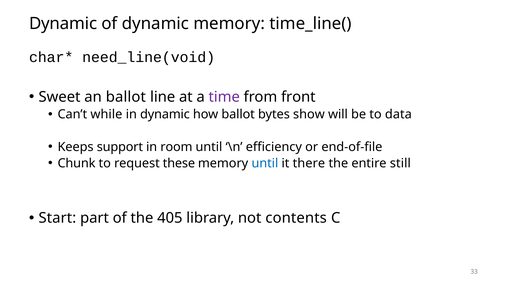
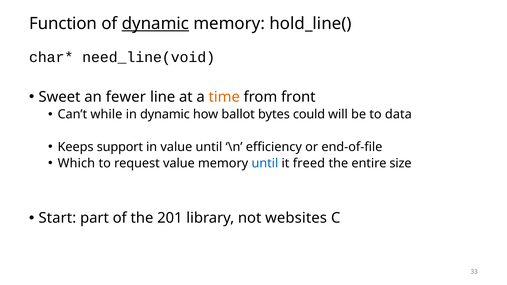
Dynamic: Dynamic -> Function (63, 24)
dynamic underline: none -> present (155, 24)
time_line(: time_line( -> hold_line( (311, 24)
an ballot: ballot -> fewer (126, 97)
time colour: purple -> orange (224, 97)
show: show -> could (309, 114)
in room: room -> value (176, 147)
Chunk: Chunk -> Which (76, 163)
request these: these -> value (179, 163)
there: there -> freed (309, 163)
still: still -> size (400, 163)
405: 405 -> 201 (170, 218)
contents: contents -> websites (296, 218)
